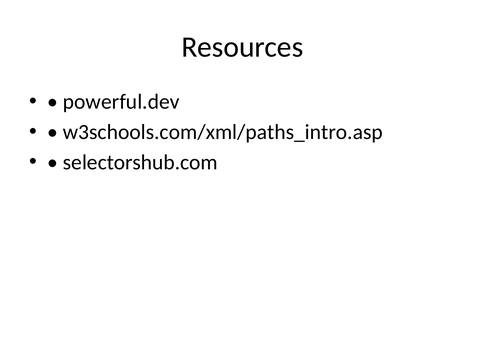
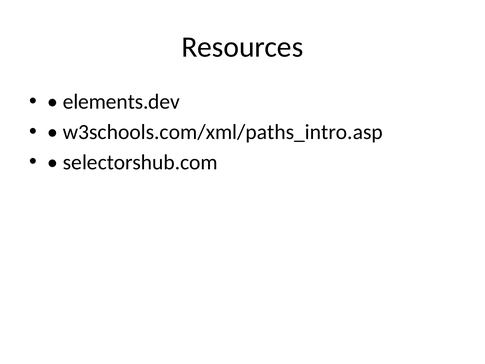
powerful.dev: powerful.dev -> elements.dev (121, 102)
